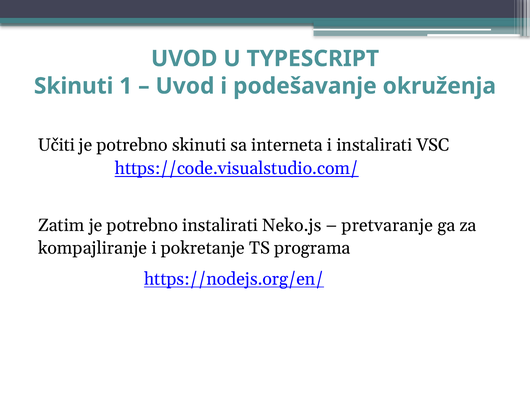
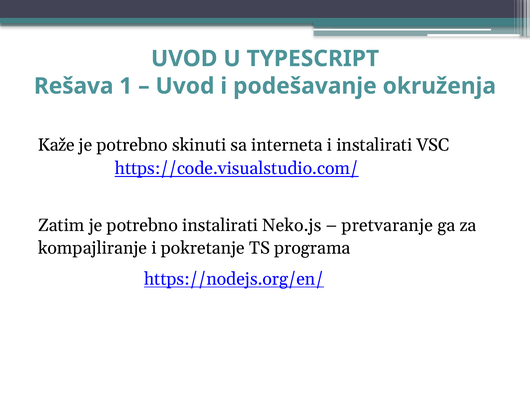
Skinuti: Skinuti -> Rešava (74, 86)
Učiti: Učiti -> Kaže (56, 145)
